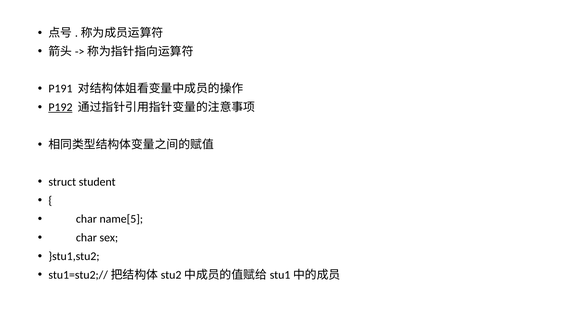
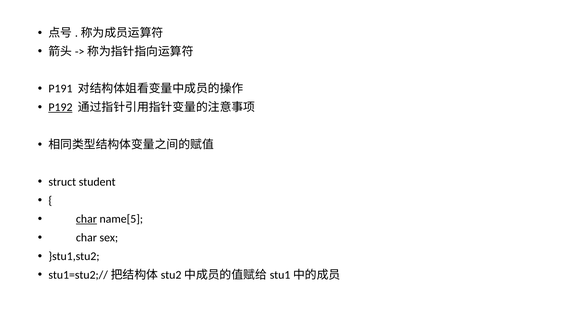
char underline: none -> present (86, 219)
